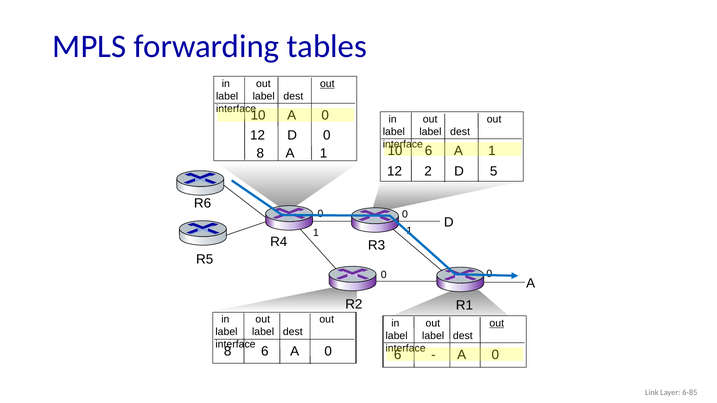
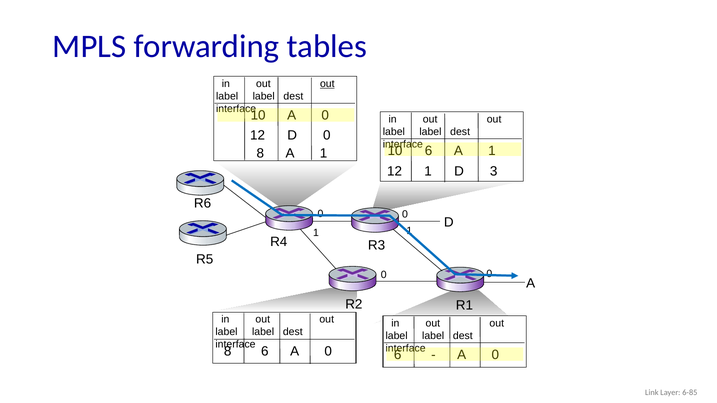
12 2: 2 -> 1 (428, 172)
5: 5 -> 3 (494, 172)
out underline: present -> none (497, 323)
